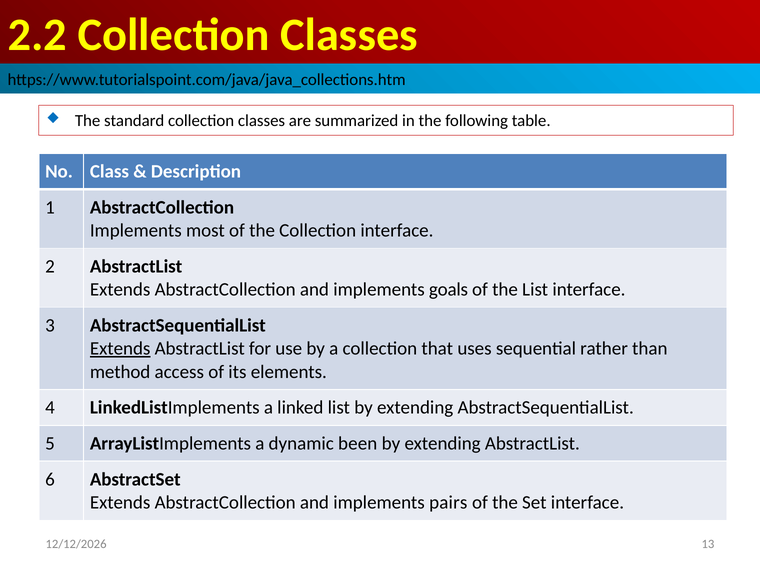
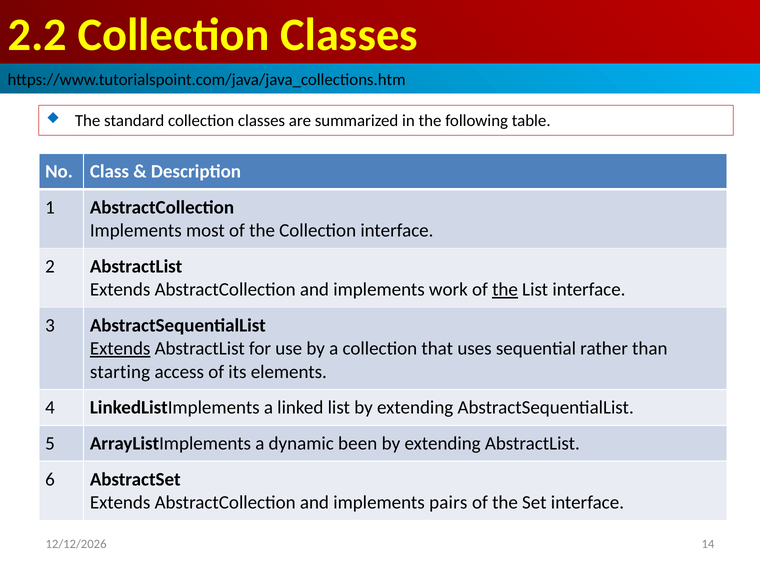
goals: goals -> work (448, 290)
the underline: none -> present (505, 290)
method: method -> starting (120, 372)
13: 13 -> 14 (708, 544)
